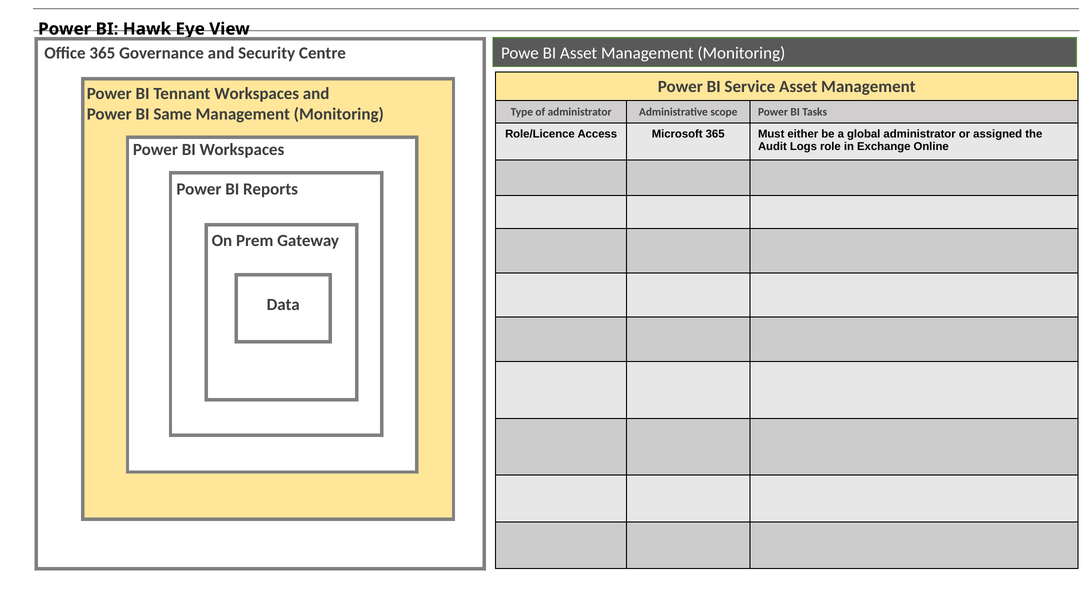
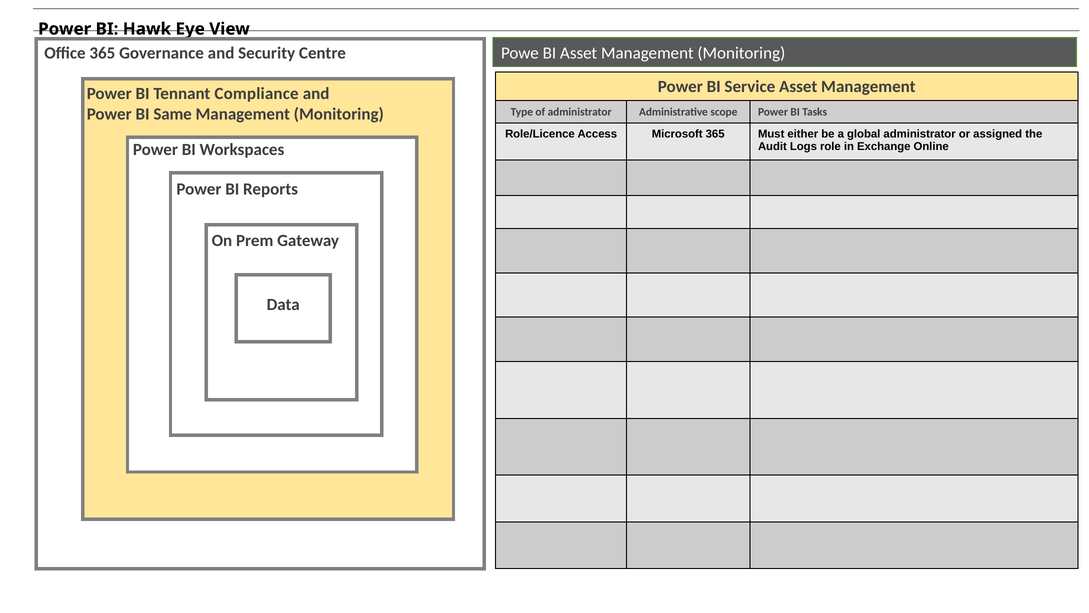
Tennant Workspaces: Workspaces -> Compliance (257, 93)
